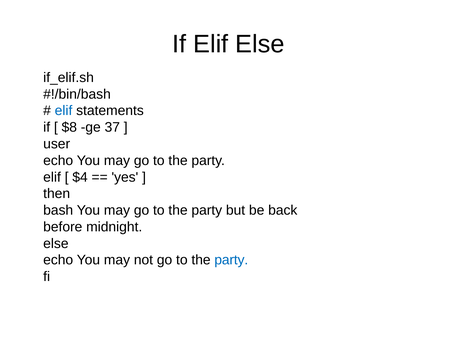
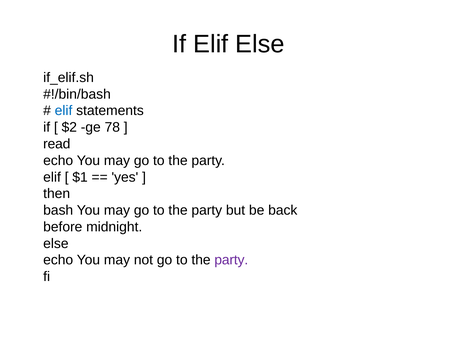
$8: $8 -> $2 (69, 127)
37: 37 -> 78 (112, 127)
user: user -> read (57, 144)
$4: $4 -> $1 (80, 177)
party colour: blue -> purple (231, 260)
